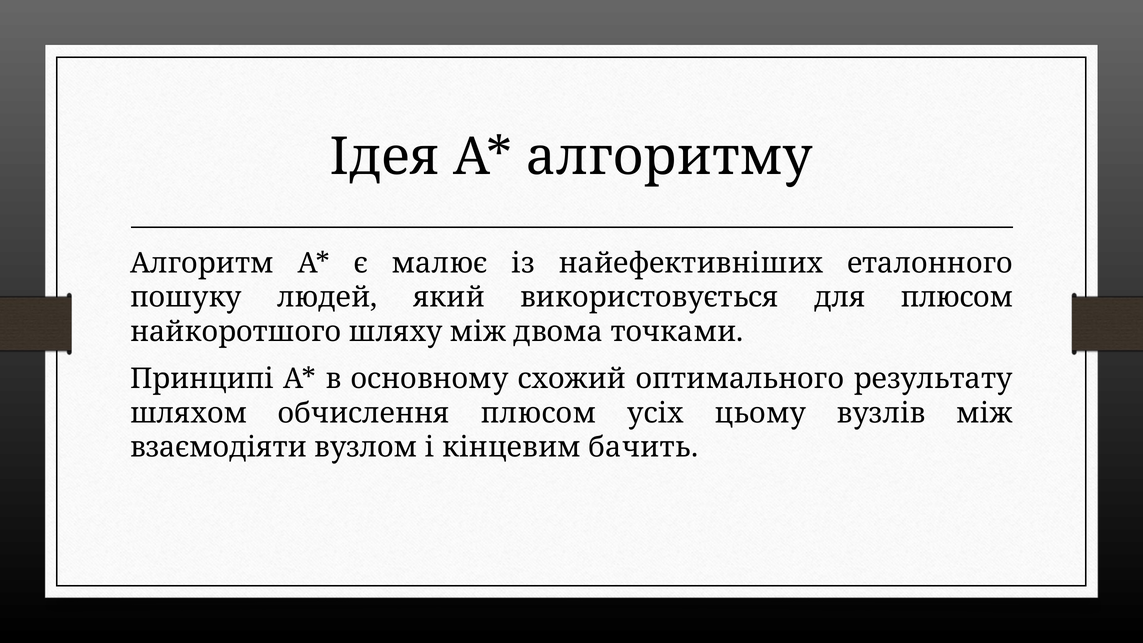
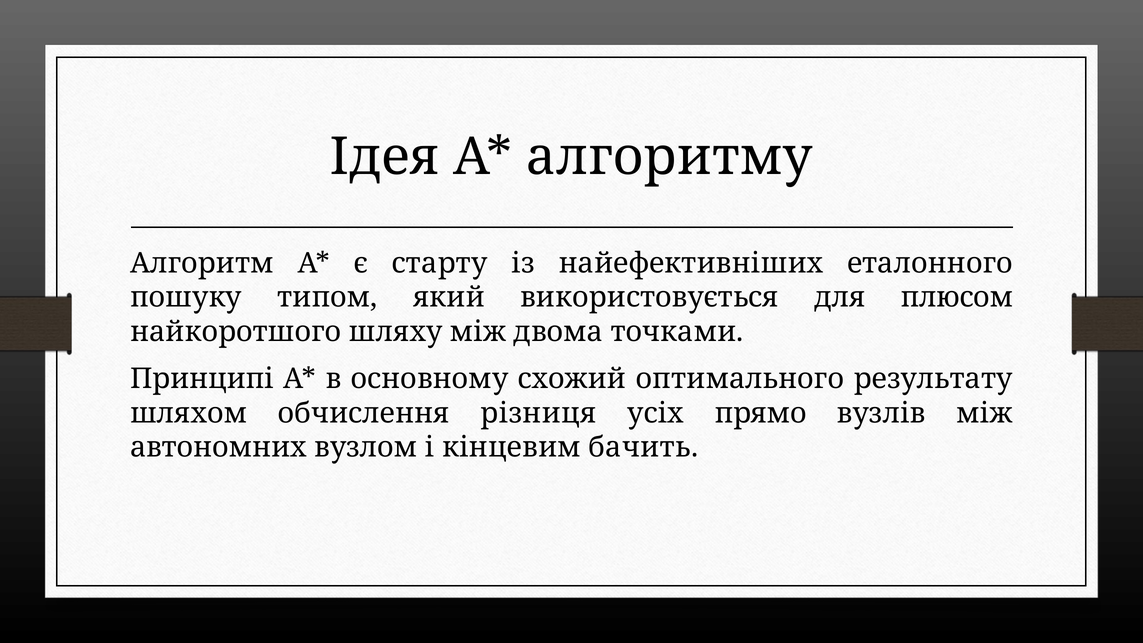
малює: малює -> старту (440, 263)
людей: людей -> типом (327, 297)
обчислення плюсом: плюсом -> різниця (539, 413)
цьому: цьому -> прямо (761, 413)
взаємодіяти: взаємодіяти -> автономних (218, 447)
